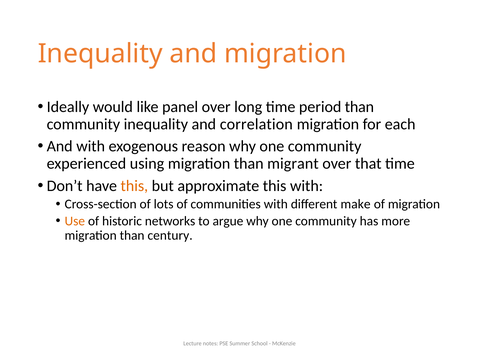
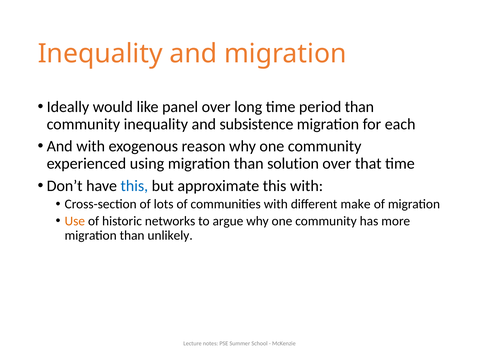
correlation: correlation -> subsistence (256, 124)
migrant: migrant -> solution (293, 163)
this colour: orange -> blue (134, 185)
century: century -> unlikely (170, 235)
